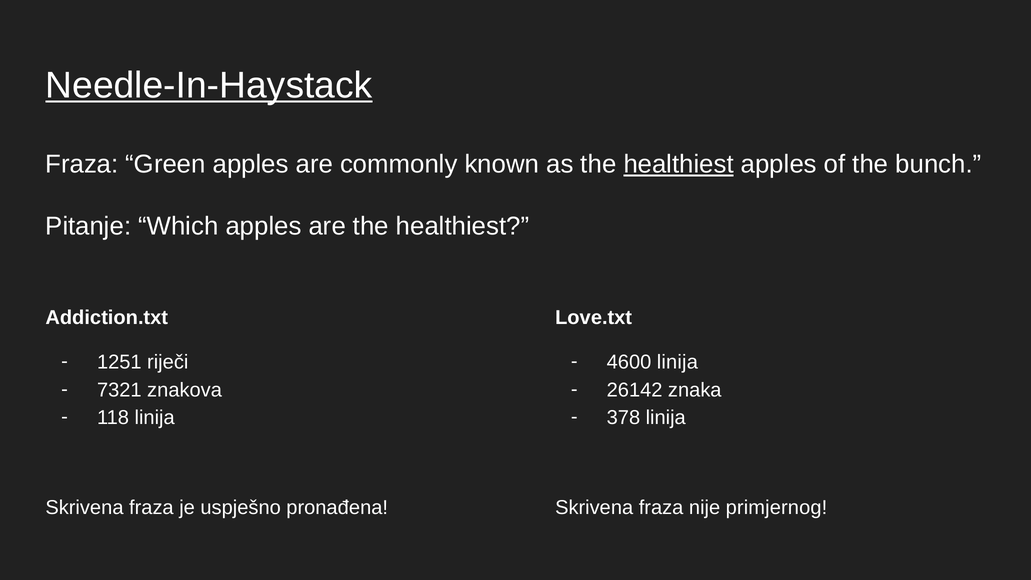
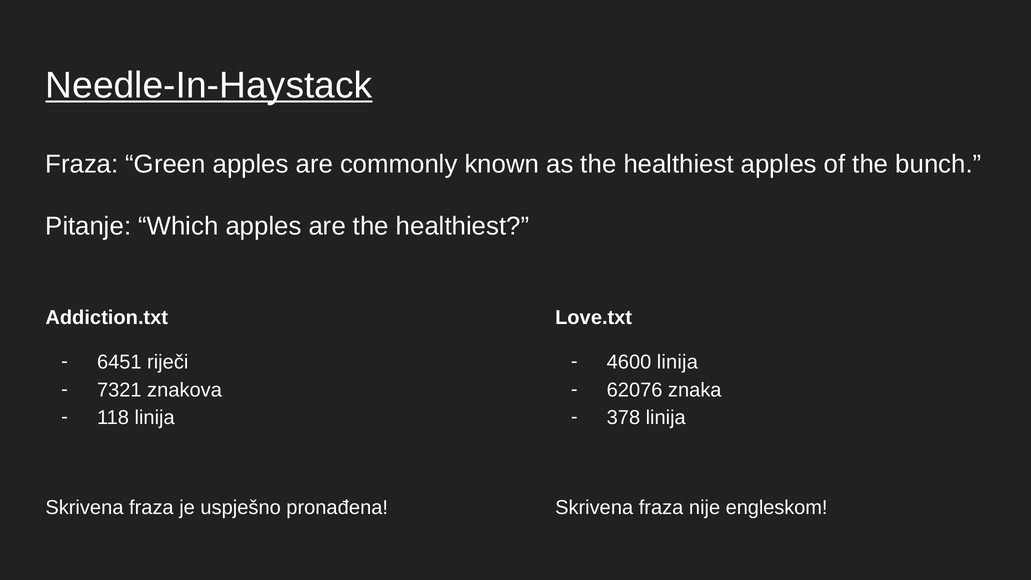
healthiest underline: present -> none (679, 164)
1251: 1251 -> 6451 (119, 362)
26142: 26142 -> 62076 (635, 390)
primjernog: primjernog -> engleskom (777, 508)
